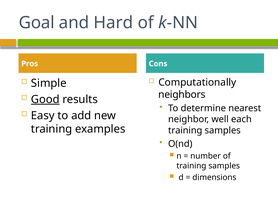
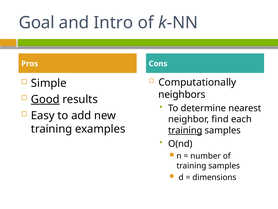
Hard: Hard -> Intro (113, 23)
well: well -> find (220, 119)
training underline: none -> present (185, 130)
